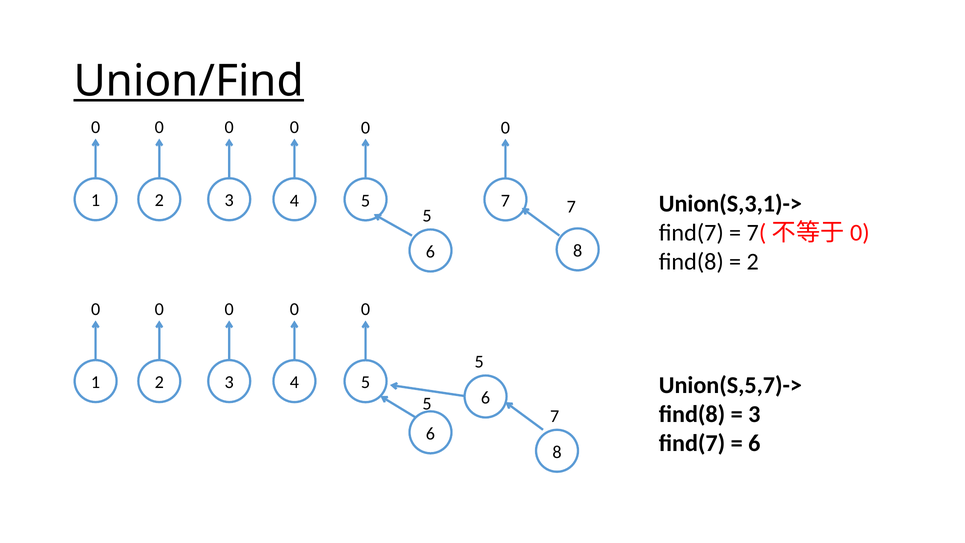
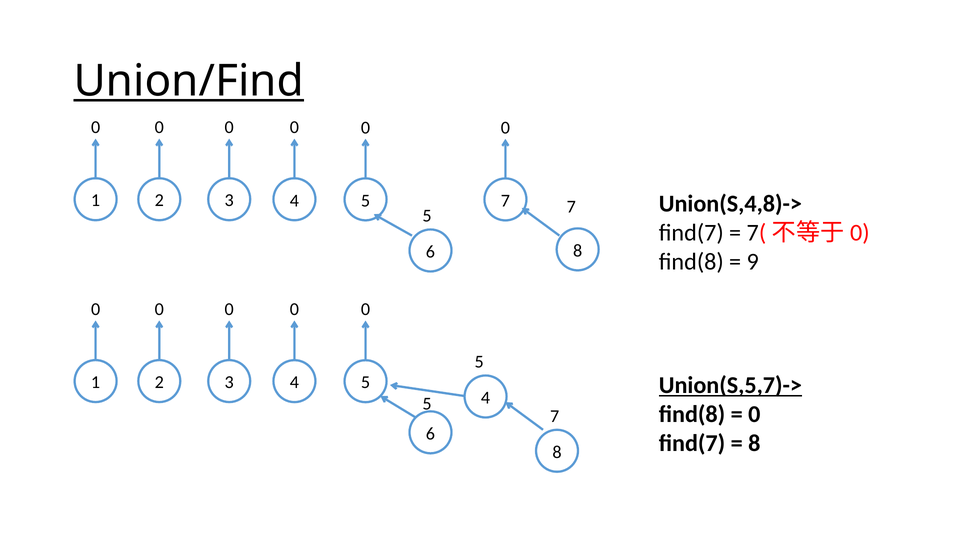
Union(S,3,1)->: Union(S,3,1)-> -> Union(S,4,8)-> (730, 204)
2: 2 -> 9 (753, 262)
Union(S,5,7)-> underline: none -> present (730, 385)
5 6: 6 -> 4 (486, 398)
3: 3 -> 0 (754, 414)
6: 6 -> 8 (754, 443)
